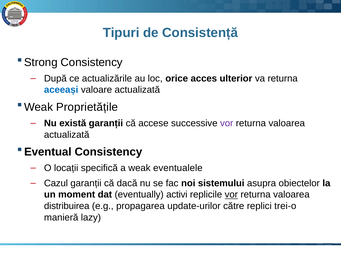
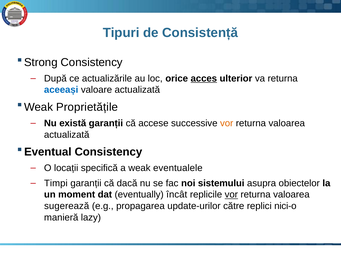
acces underline: none -> present (204, 78)
vor colour: purple -> orange (227, 123)
Cazul: Cazul -> Timpi (56, 183)
activi: activi -> încât (177, 194)
distribuirea: distribuirea -> sugerează (67, 206)
trei-o: trei-o -> nici-o (285, 206)
